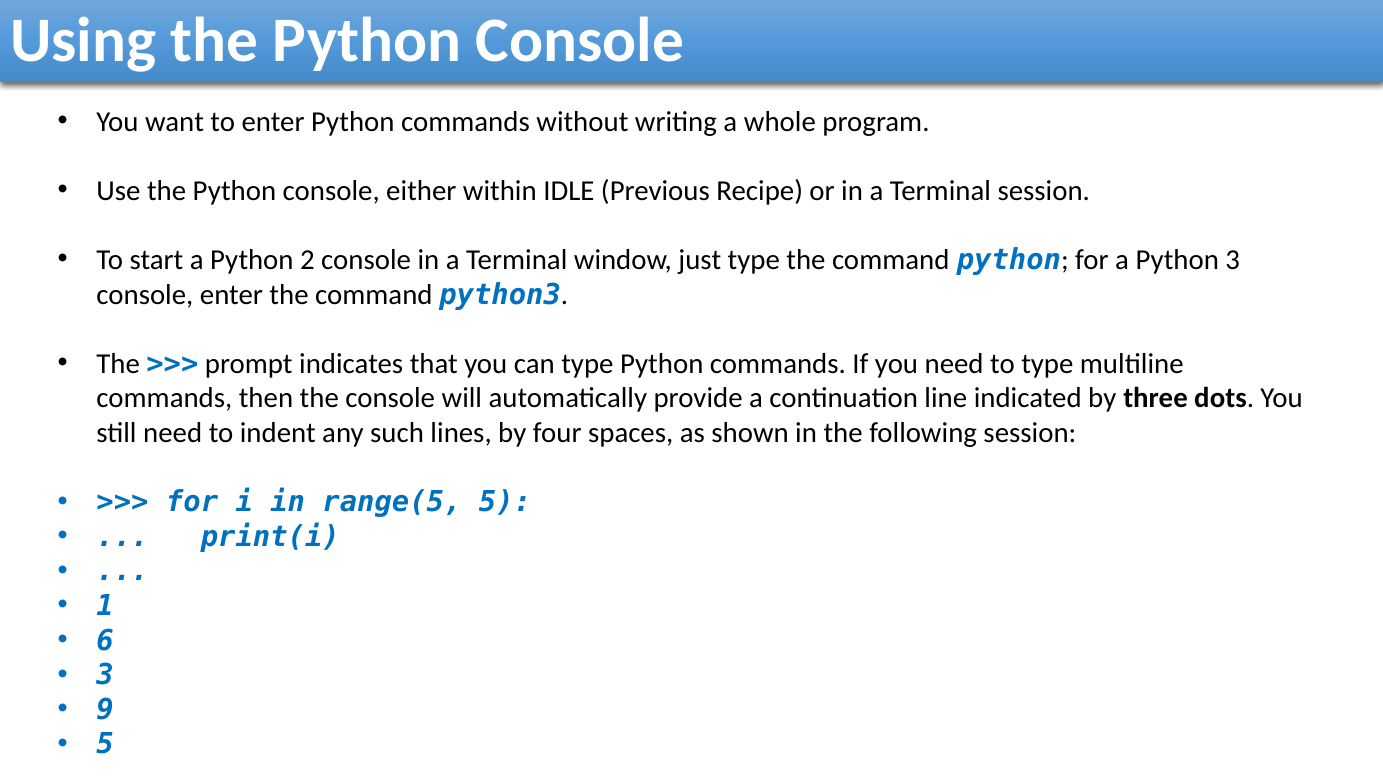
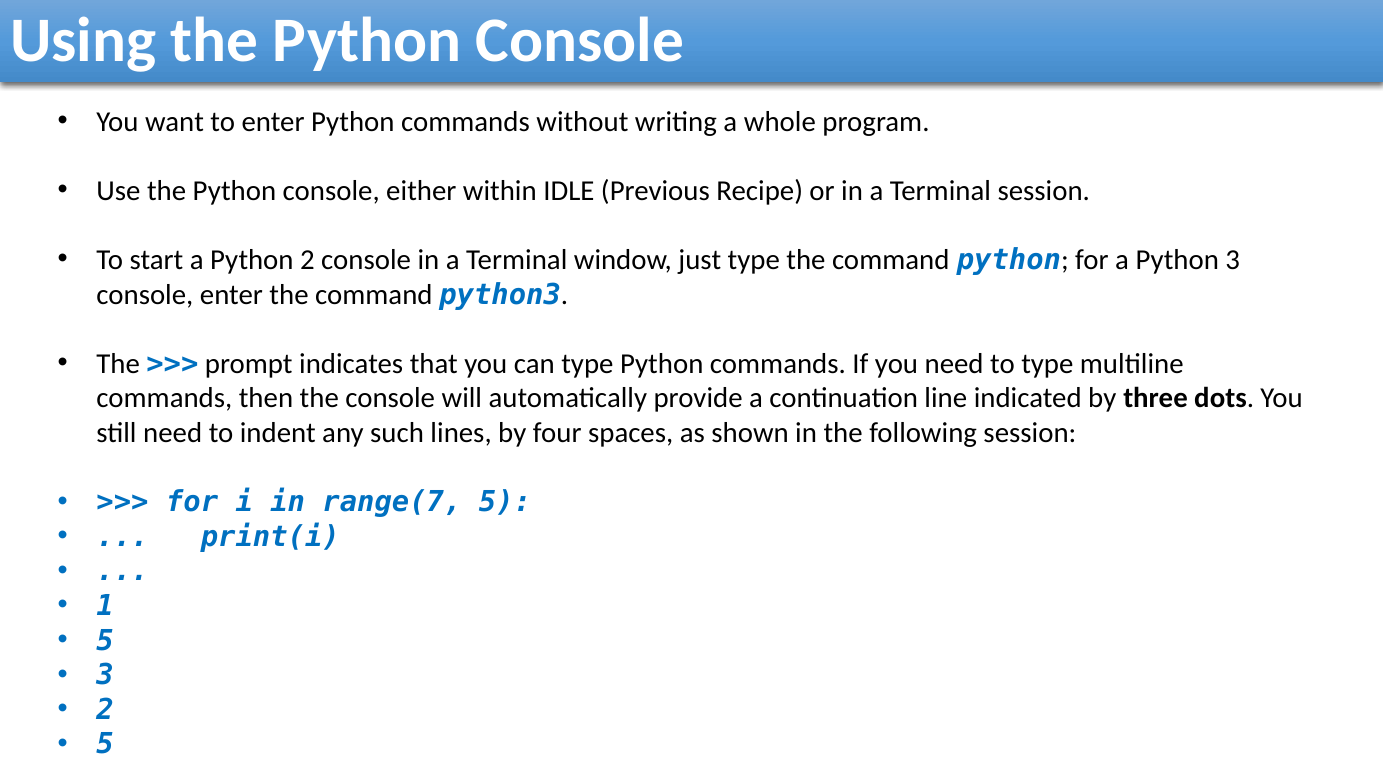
range(5: range(5 -> range(7 (392, 502)
6: 6 -> 5 (105, 641)
9: 9 -> 2 (105, 710)
